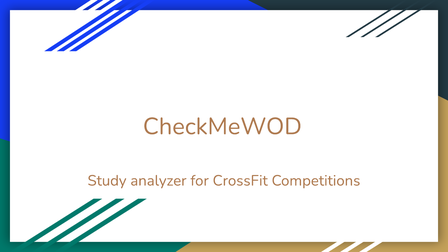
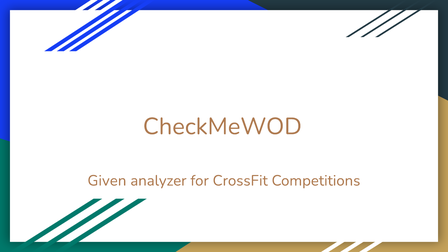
Study: Study -> Given (107, 181)
